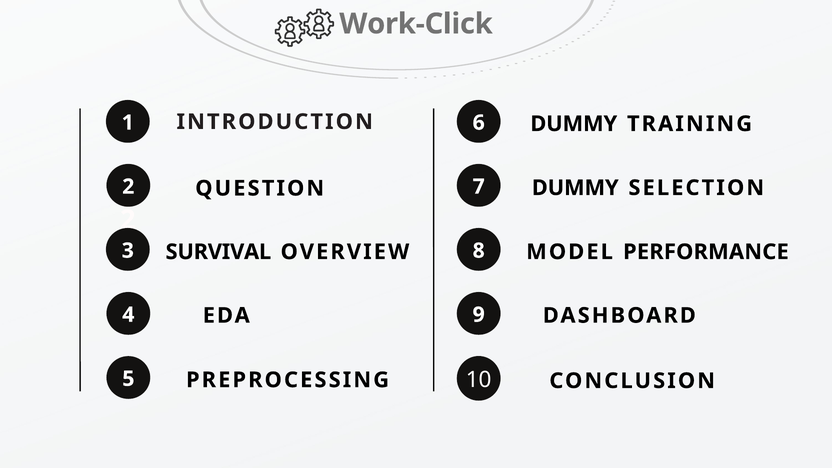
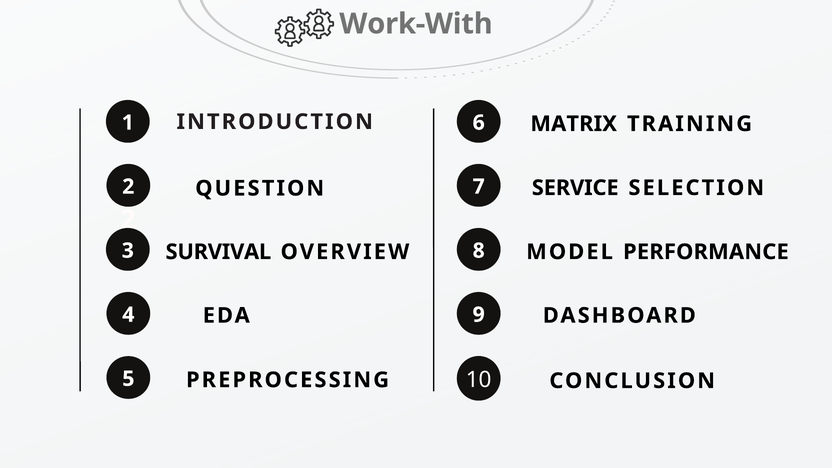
Work-Click: Work-Click -> Work-With (416, 24)
DUMMY: DUMMY -> MATRIX (574, 124)
DUMMY: DUMMY -> SERVICE (575, 188)
